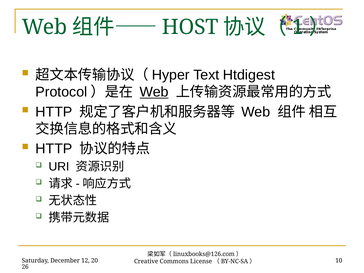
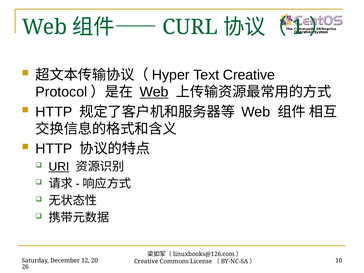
HOST: HOST -> CURL (190, 27)
Text Htdigest: Htdigest -> Creative (249, 75)
URI underline: none -> present (59, 167)
